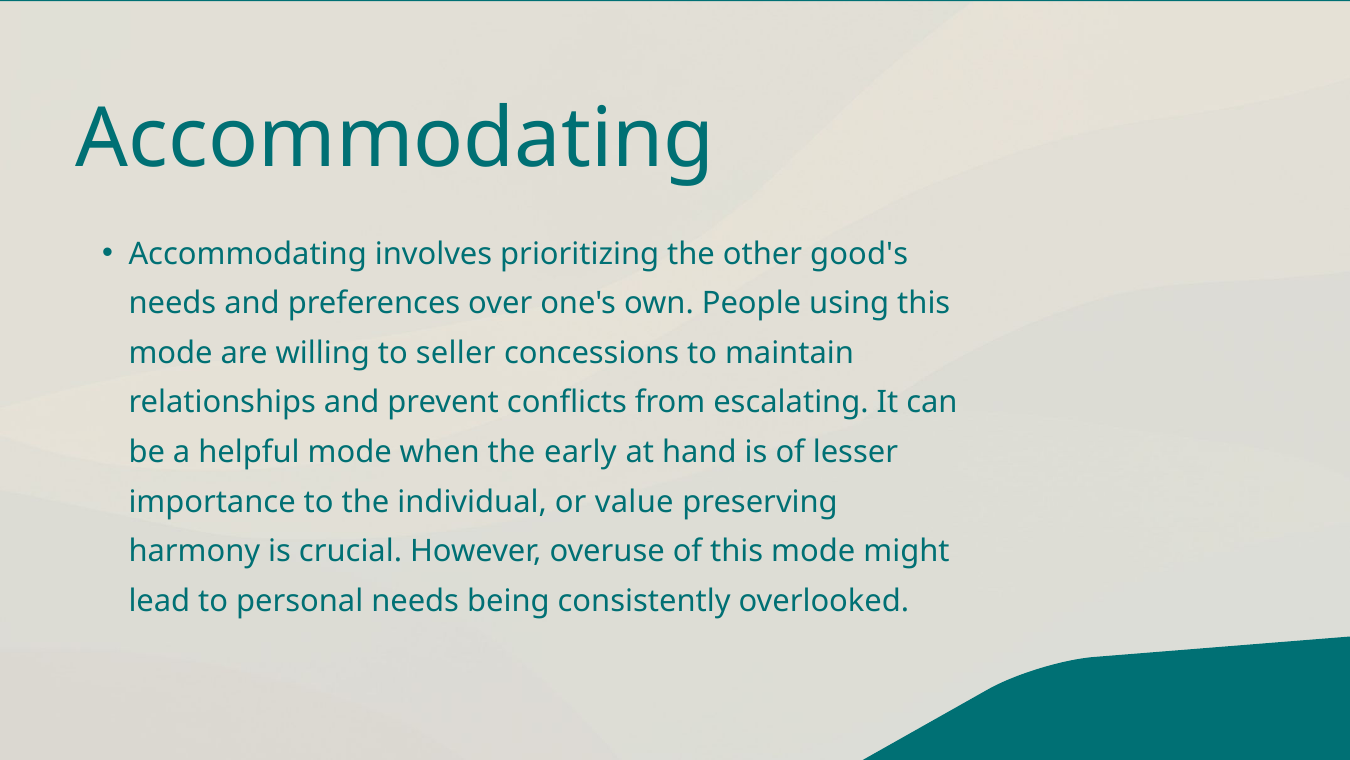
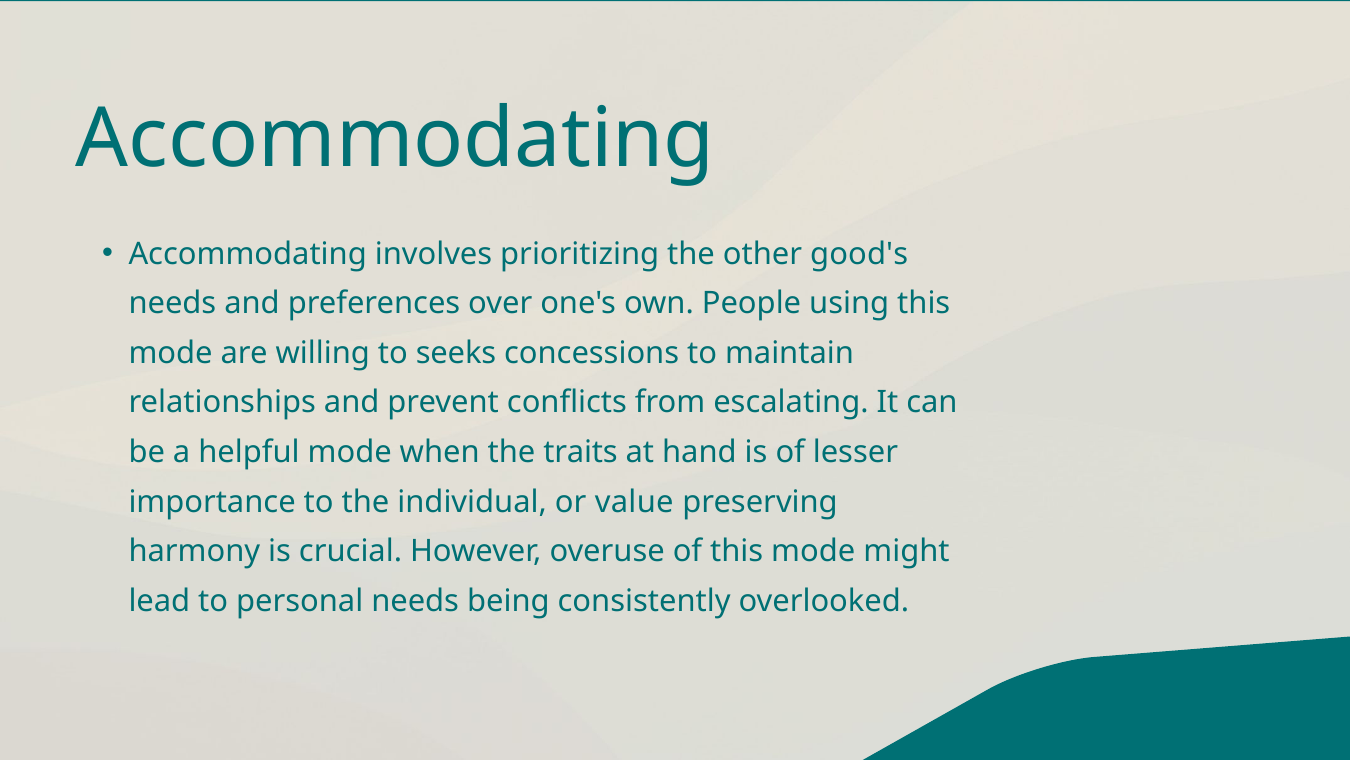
seller: seller -> seeks (456, 353)
early: early -> traits (581, 452)
